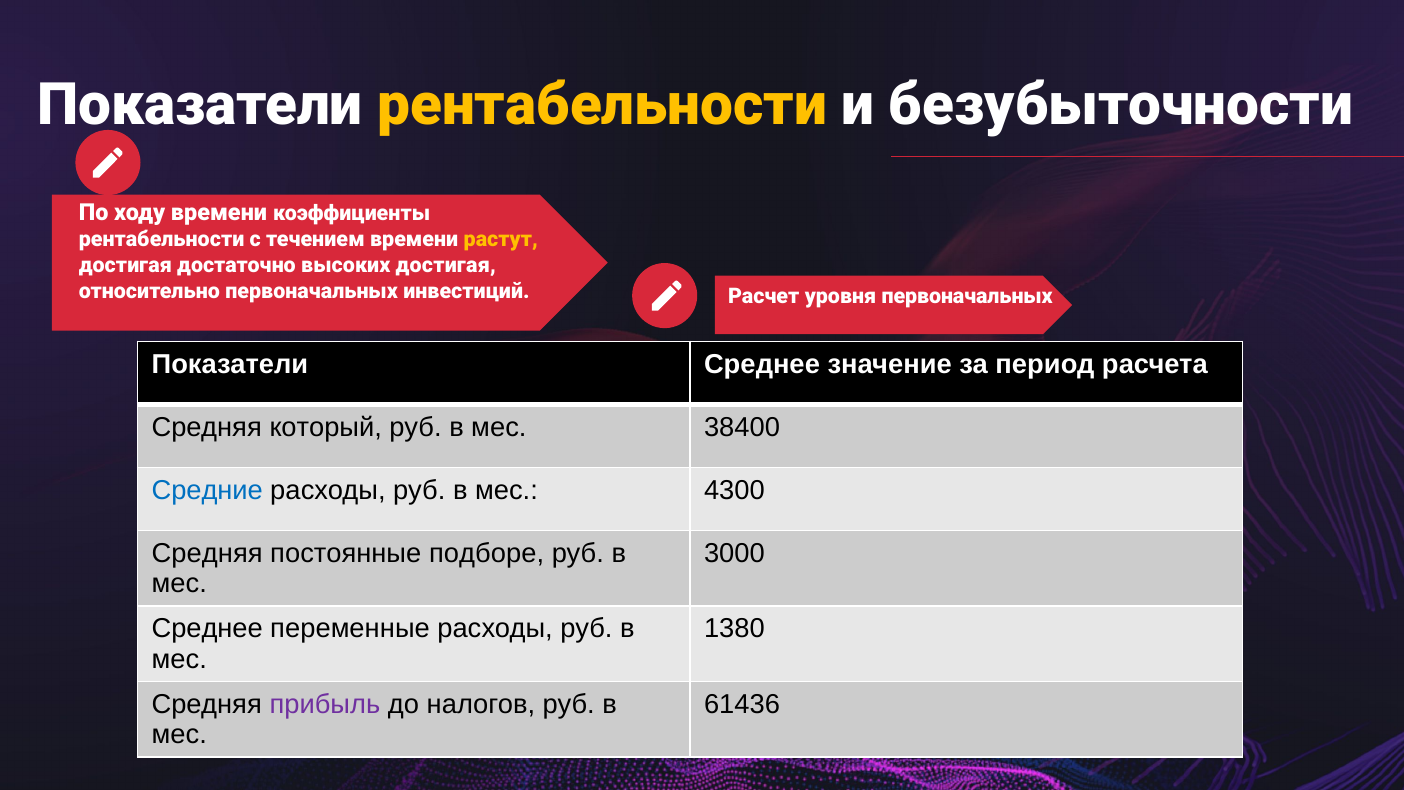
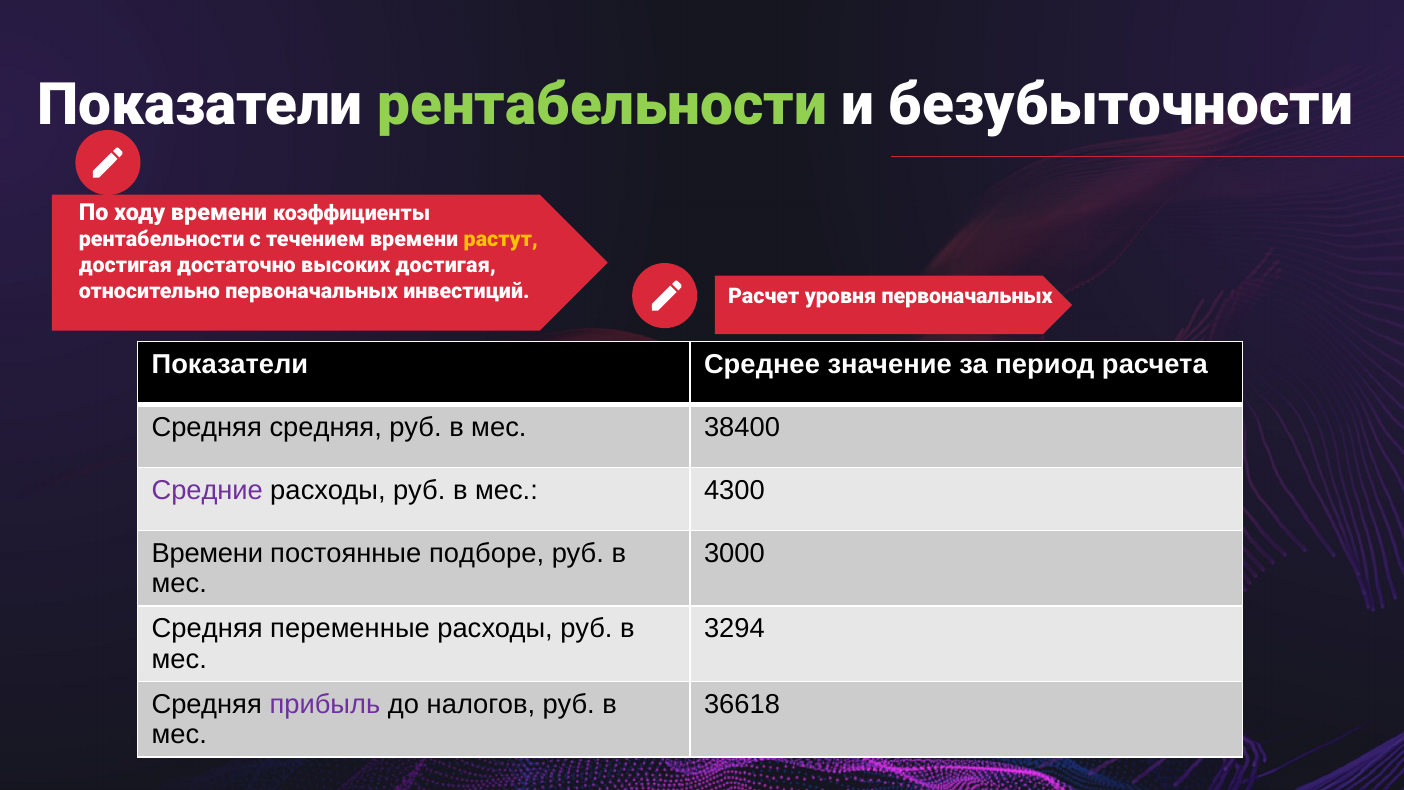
рентабельности colour: yellow -> light green (602, 105)
Средняя который: который -> средняя (326, 427)
Средние colour: blue -> purple (207, 490)
Средняя: Средняя -> Времени (207, 553)
Среднее: Среднее -> Средняя (207, 629)
1380: 1380 -> 3294 (734, 629)
61436: 61436 -> 36618 (742, 704)
